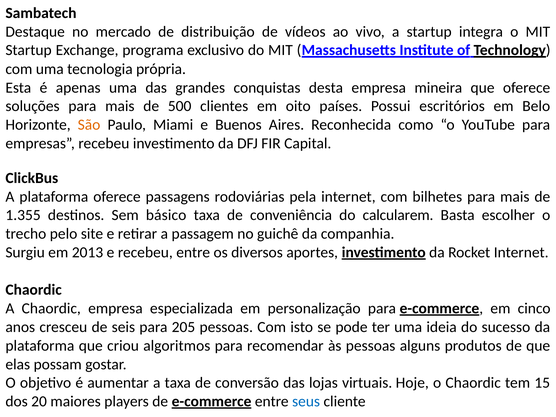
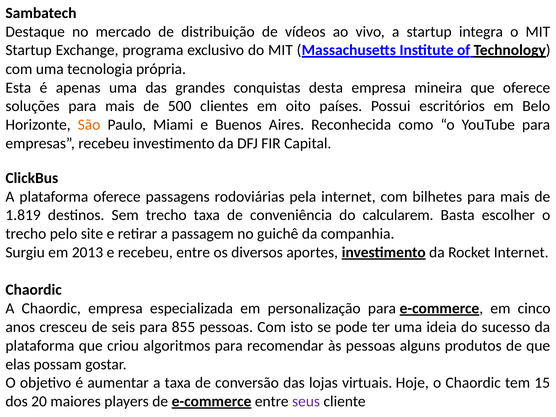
1.355: 1.355 -> 1.819 (23, 215)
Sem básico: básico -> trecho (166, 215)
205: 205 -> 855 (183, 327)
seus colour: blue -> purple (306, 401)
